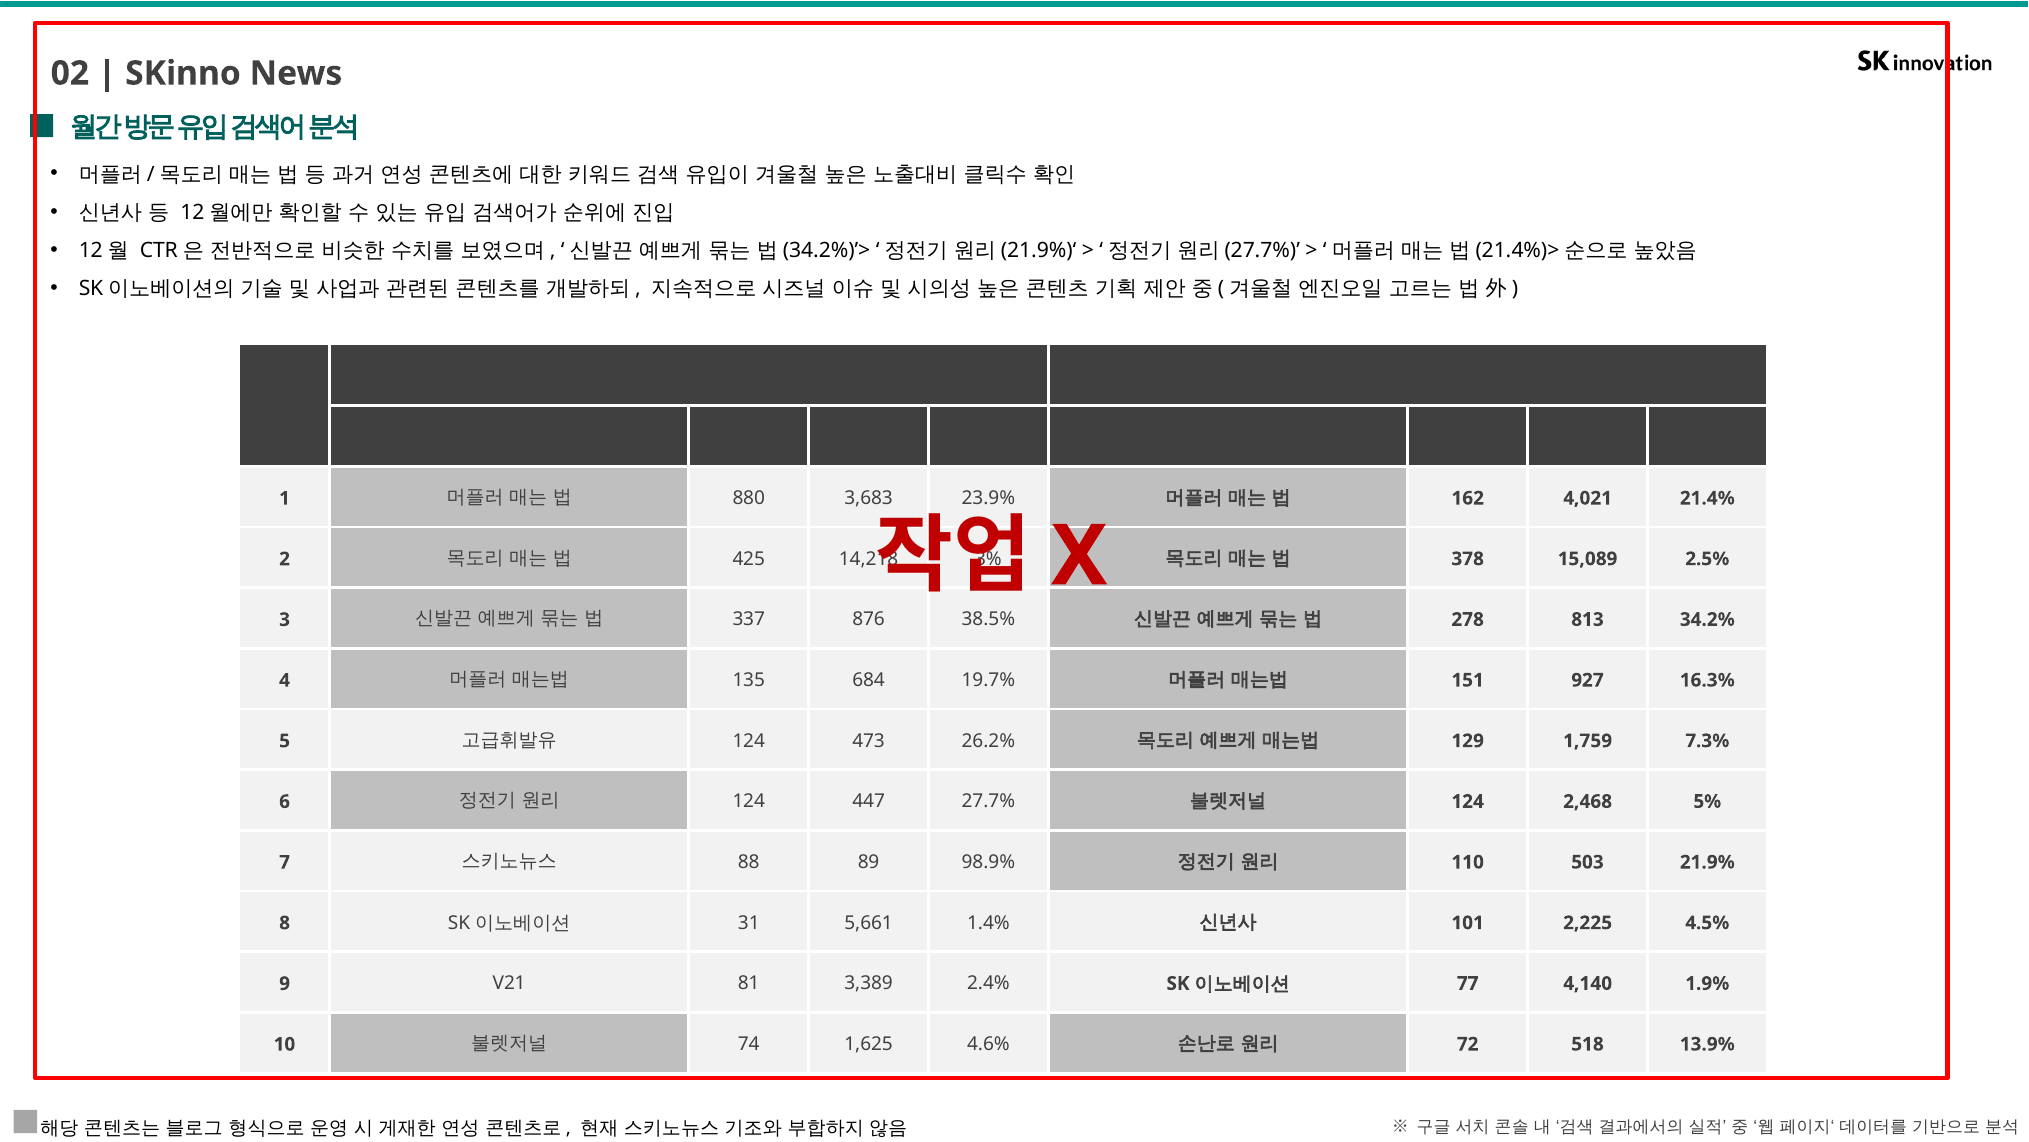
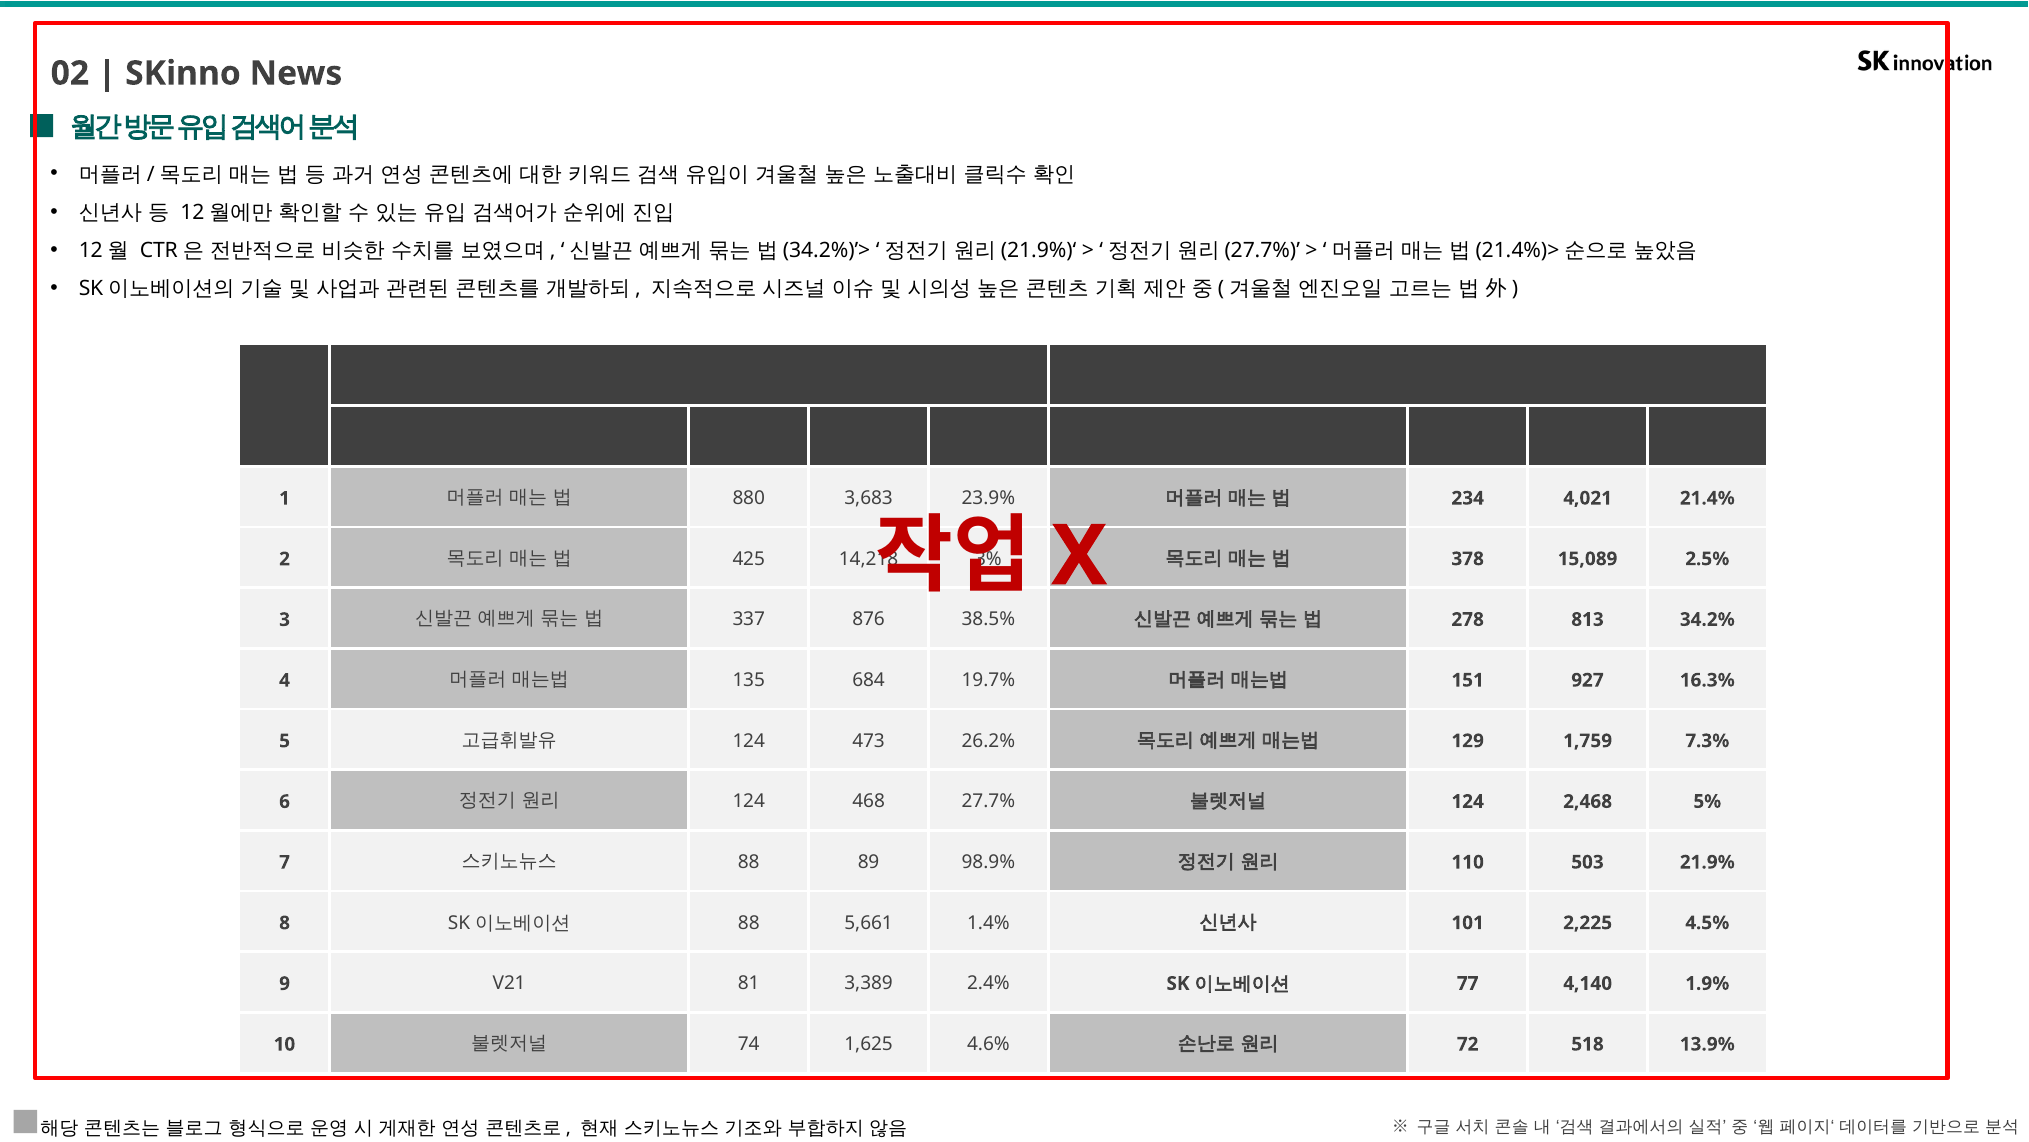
162: 162 -> 234 (1468, 498)
447: 447 -> 468 (869, 801)
31: 31 -> 88 (749, 922)
